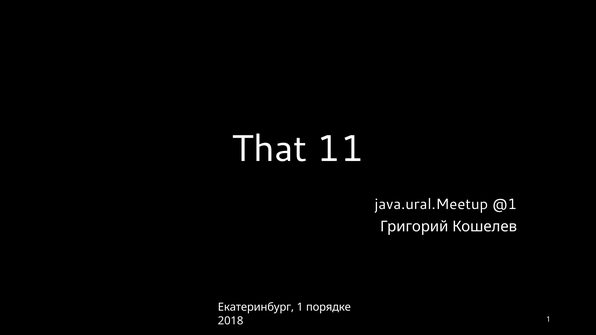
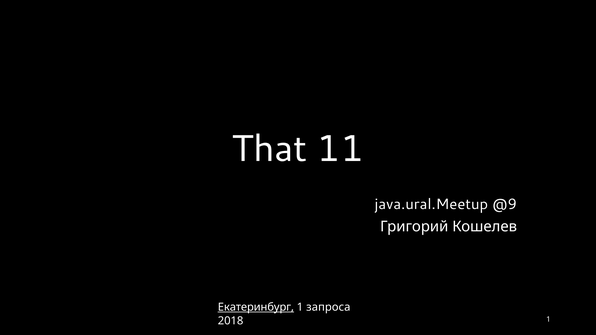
@1: @1 -> @9 (505, 204)
Екатеринбург underline: none -> present (256, 308)
порядке: порядке -> запроса (328, 308)
